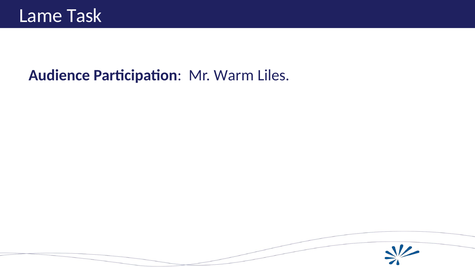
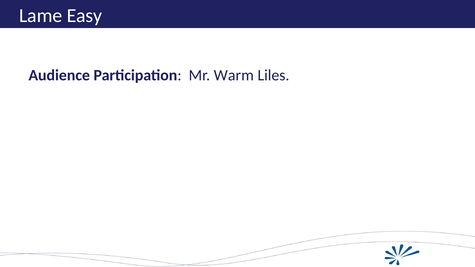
Task: Task -> Easy (84, 16)
